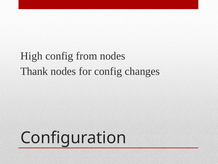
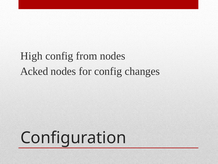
Thank: Thank -> Acked (34, 71)
